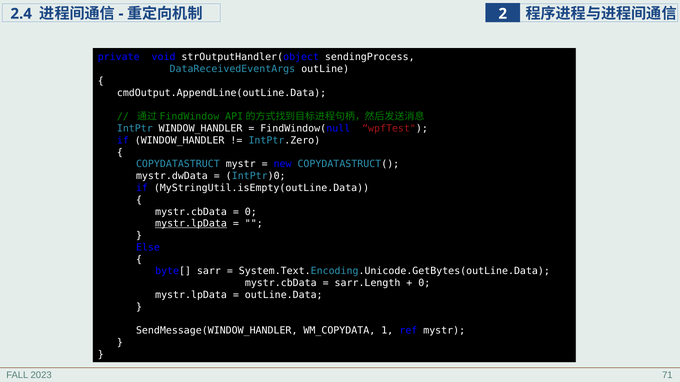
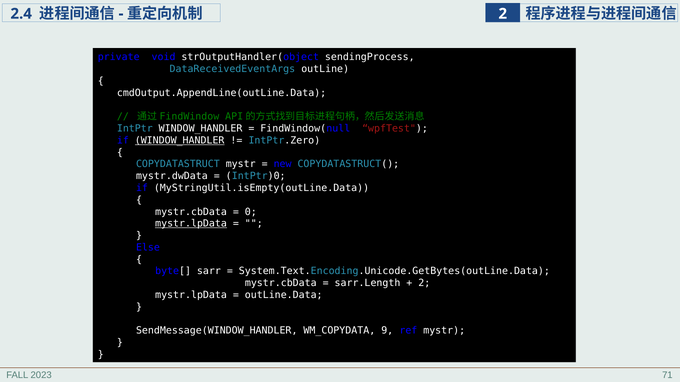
WINDOW_HANDLER underline: none -> present (180, 141)
0: 0 -> 2 (424, 283)
1: 1 -> 9 (387, 331)
